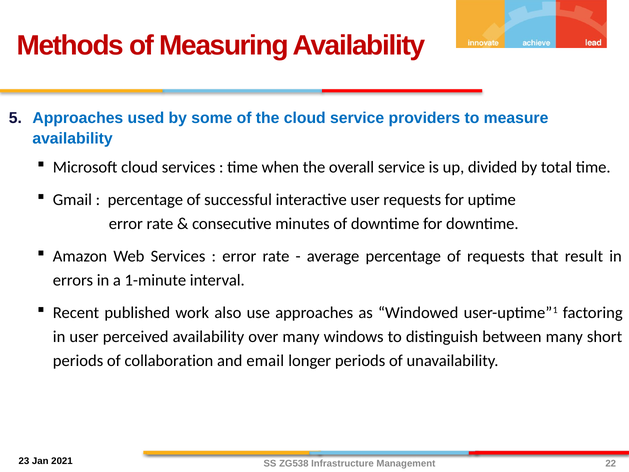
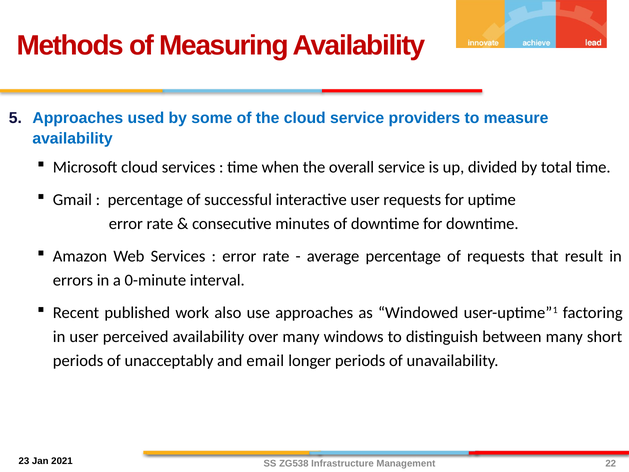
1-minute: 1-minute -> 0-minute (155, 280)
collaboration: collaboration -> unacceptably (169, 360)
